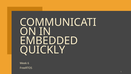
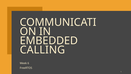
QUICKLY: QUICKLY -> CALLING (42, 50)
